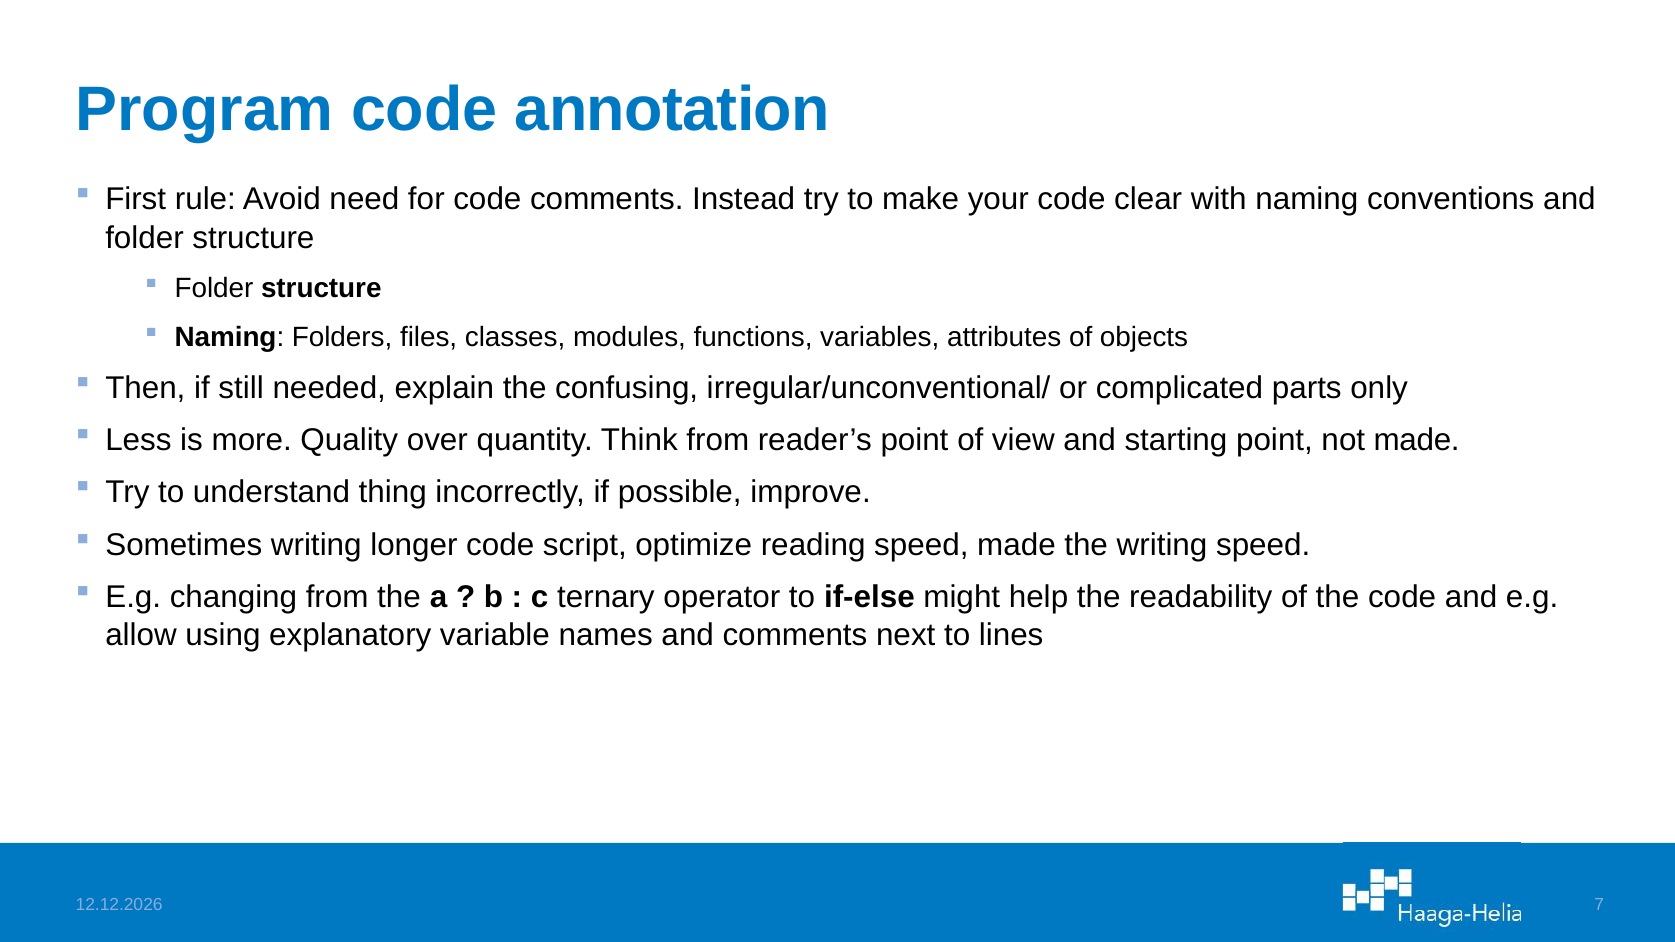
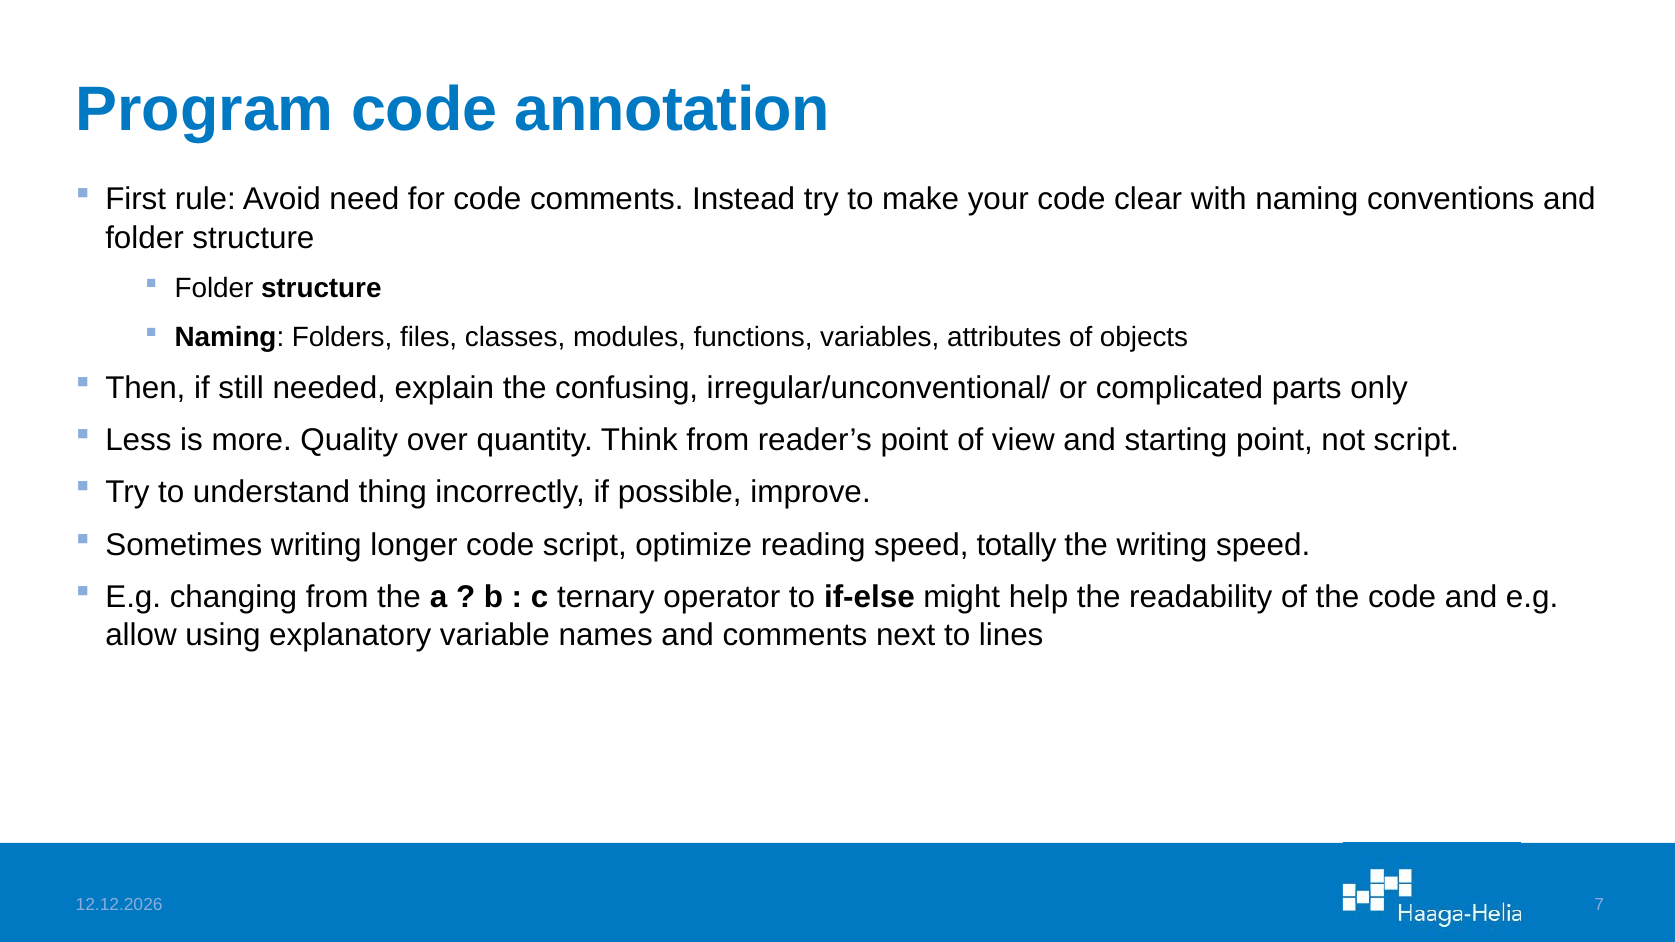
not made: made -> script (1416, 440)
speed made: made -> totally (1017, 545)
